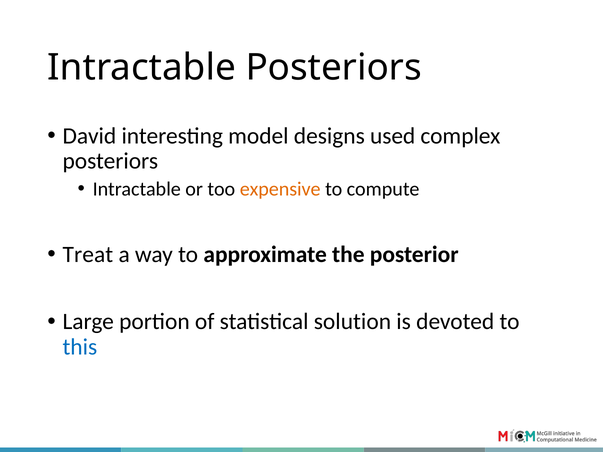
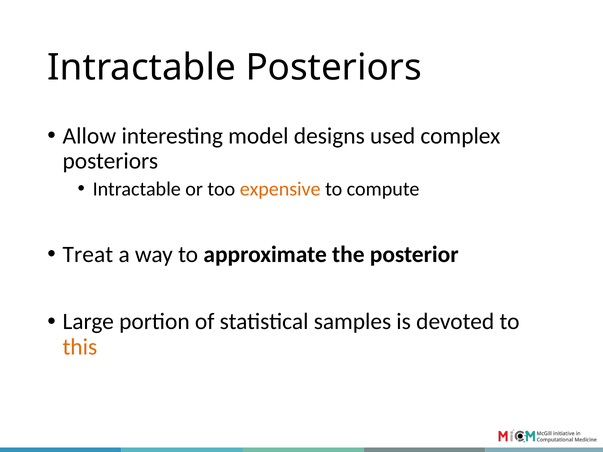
David: David -> Allow (89, 136)
solution: solution -> samples (352, 322)
this colour: blue -> orange (80, 347)
